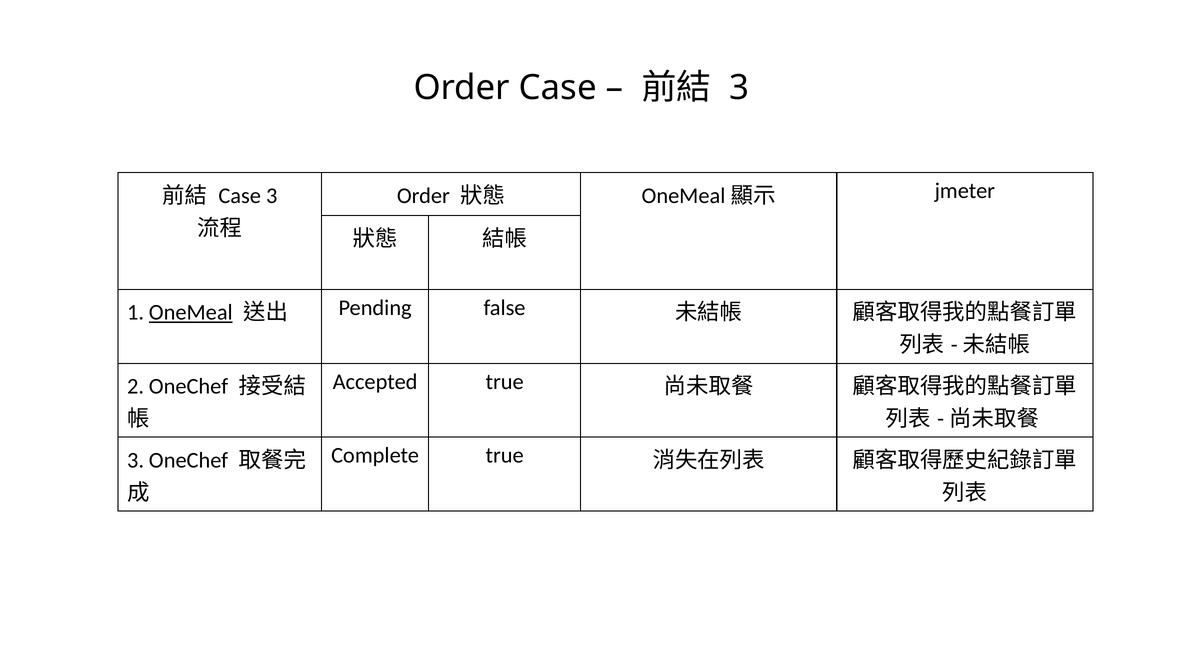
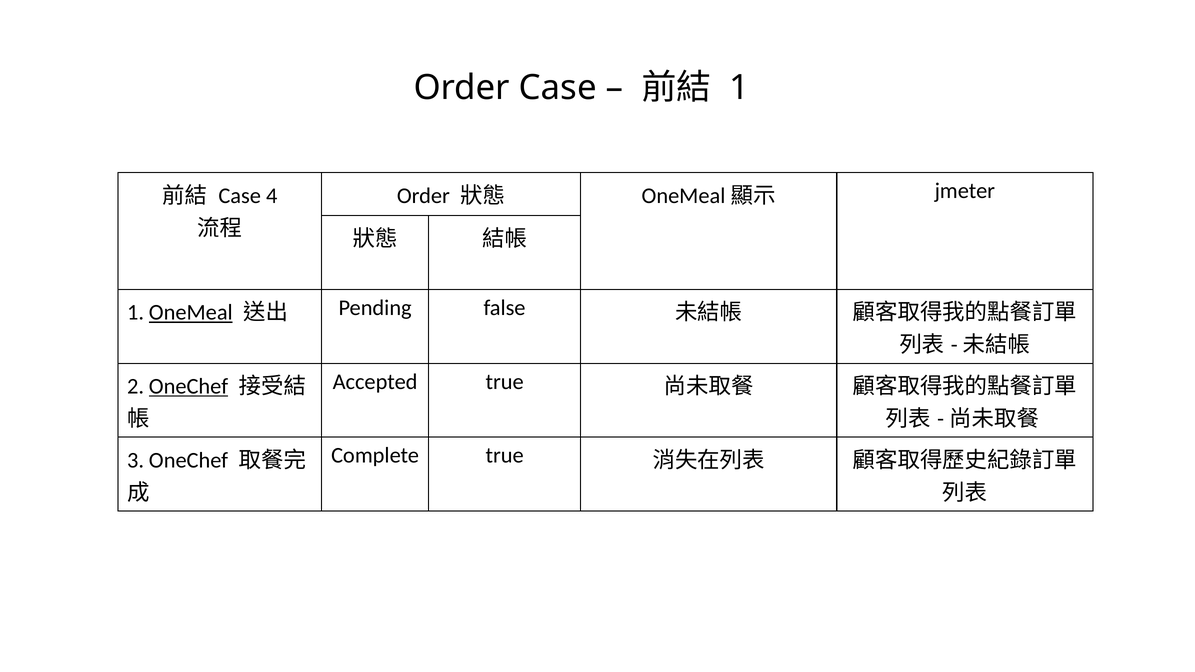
3: 3 -> 1 (739, 88)
Case 3: 3 -> 4 (272, 196)
OneChef underline: none -> present (188, 387)
